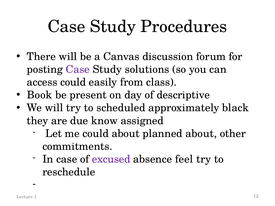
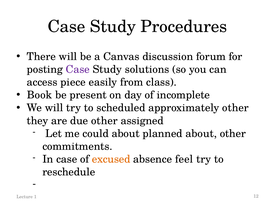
access could: could -> piece (73, 82)
descriptive: descriptive -> incomplete (183, 95)
approximately black: black -> other (235, 108)
due know: know -> other (104, 121)
excused colour: purple -> orange (111, 159)
